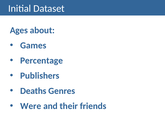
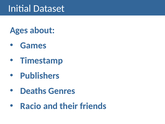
Percentage: Percentage -> Timestamp (42, 60)
Were: Were -> Racio (31, 106)
